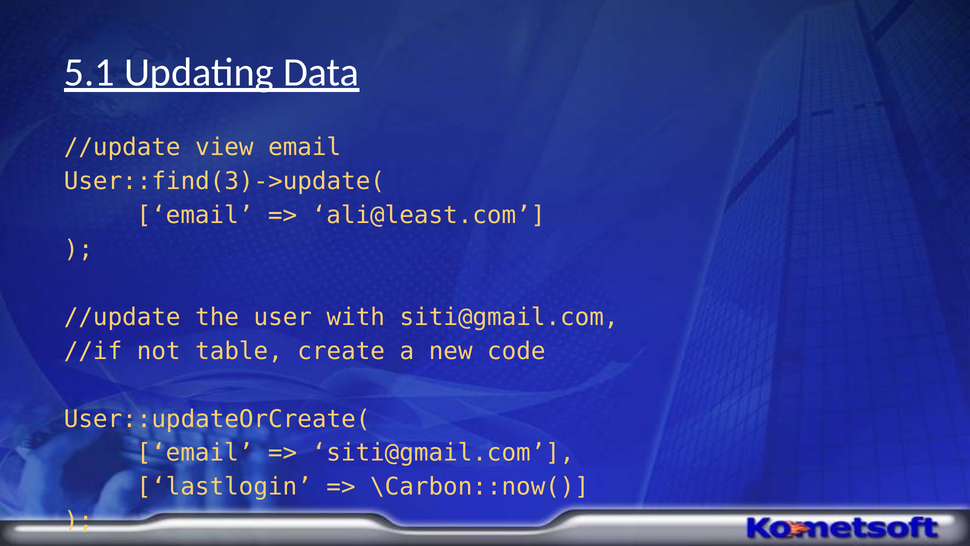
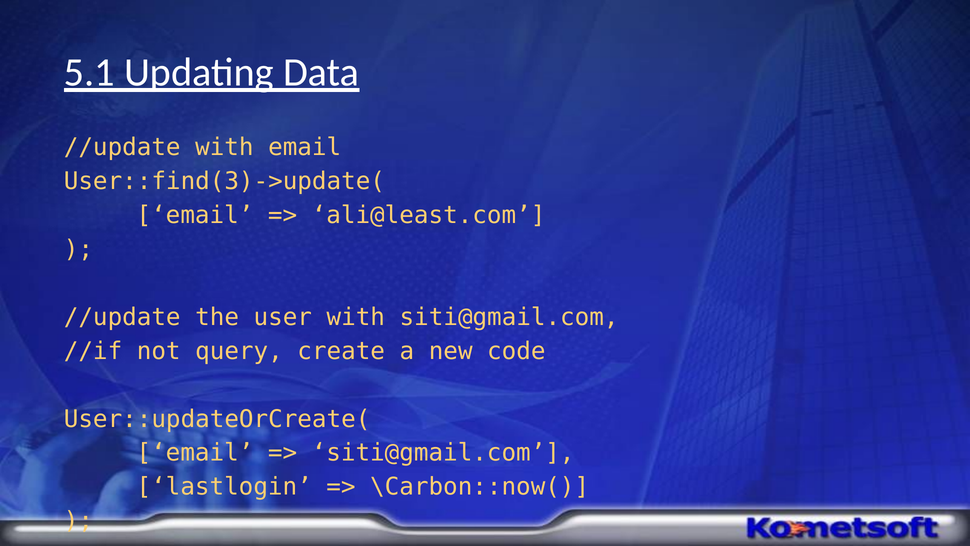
//update view: view -> with (224, 147)
table: table -> query (239, 351)
